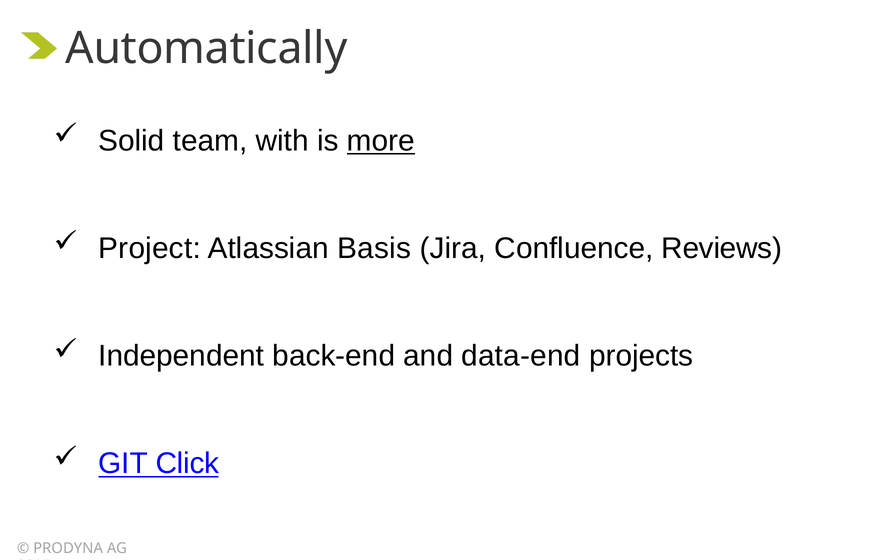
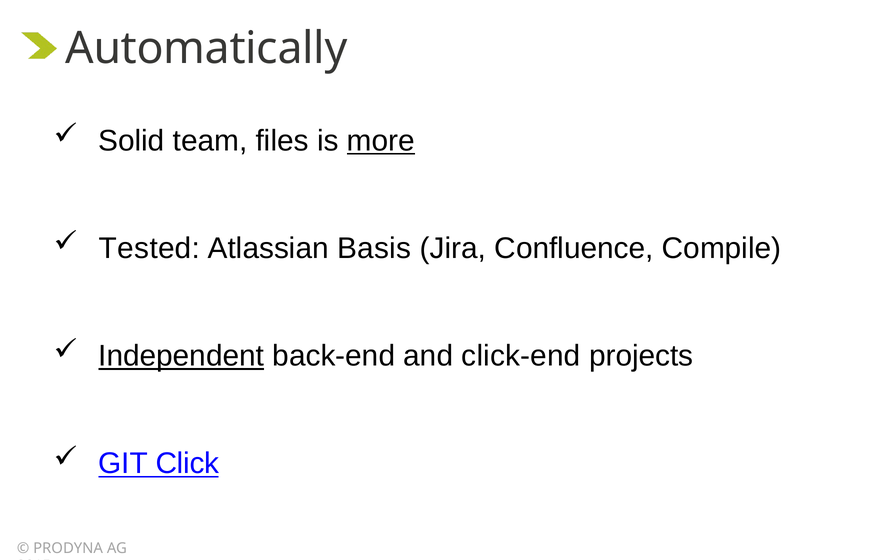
with: with -> files (282, 141)
Project: Project -> Tested (150, 248)
Reviews: Reviews -> Compile (722, 248)
Independent underline: none -> present (181, 356)
data-end: data-end -> click-end (521, 356)
